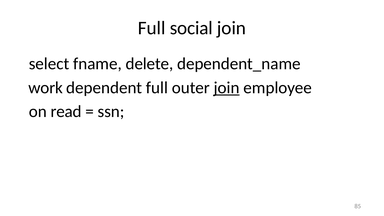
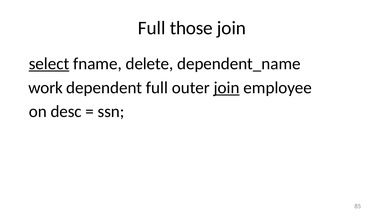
social: social -> those (191, 28)
select underline: none -> present (49, 64)
read: read -> desc (66, 112)
